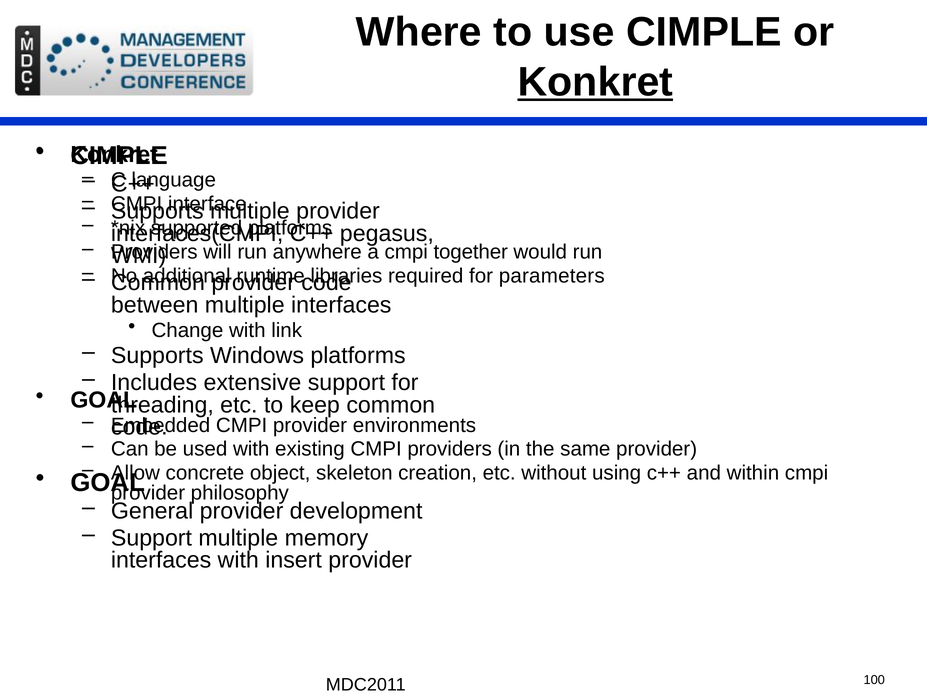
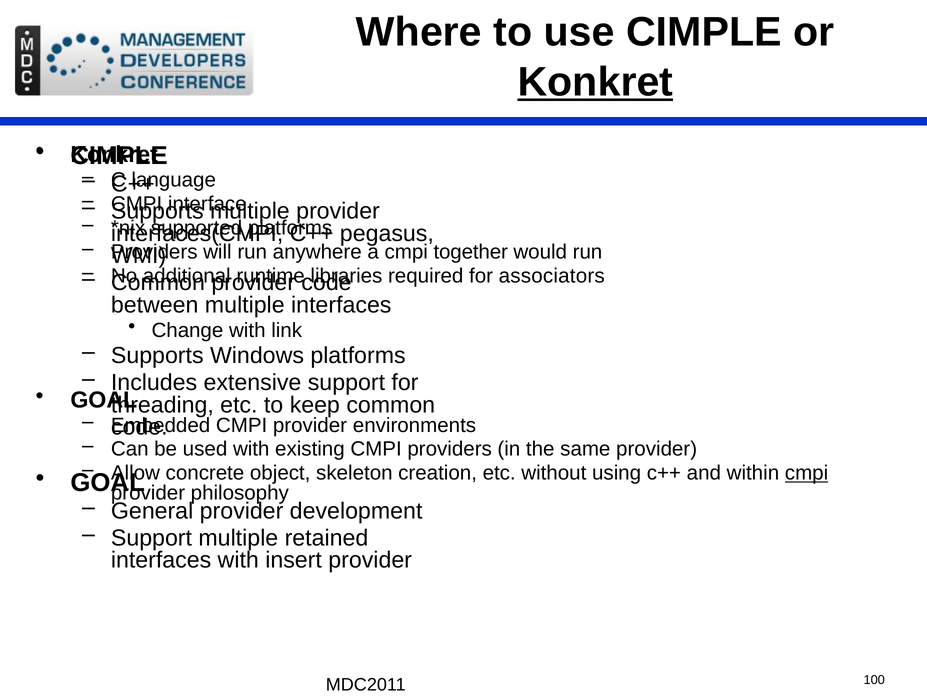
parameters: parameters -> associators (552, 276)
cmpi underline: none -> present (807, 473)
memory: memory -> retained (326, 537)
